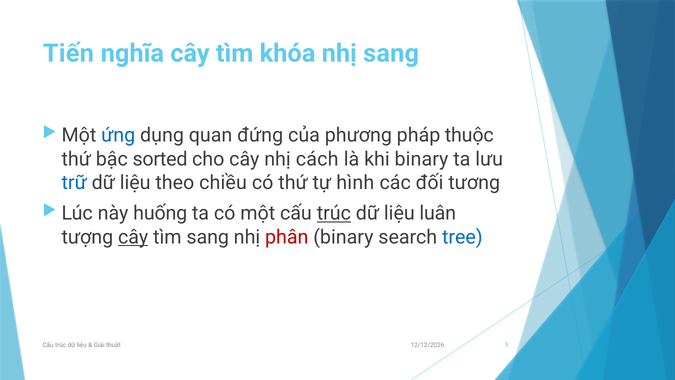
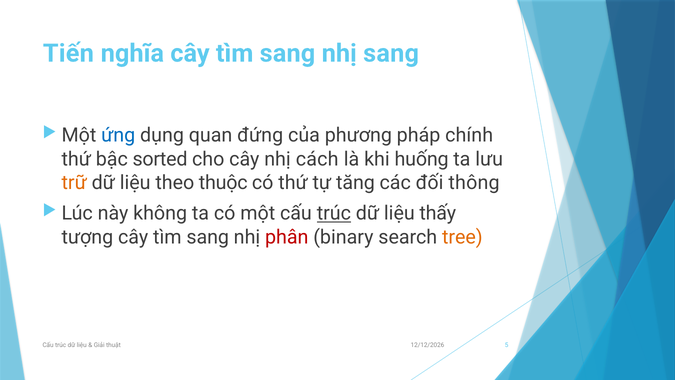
nghĩa cây tìm khóa: khóa -> sang (287, 53)
thuộc: thuộc -> chính (469, 135)
khi binary: binary -> huống (422, 159)
trữ colour: blue -> orange (74, 183)
chiều: chiều -> thuộc (223, 183)
hình: hình -> tăng (355, 183)
tương: tương -> thông (474, 183)
huống: huống -> không (160, 213)
luân: luân -> thấy (438, 213)
cây underline: present -> none (133, 237)
tree colour: blue -> orange (462, 237)
